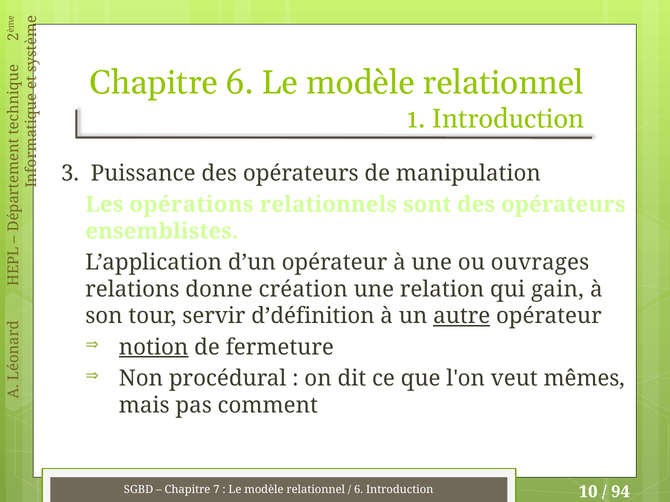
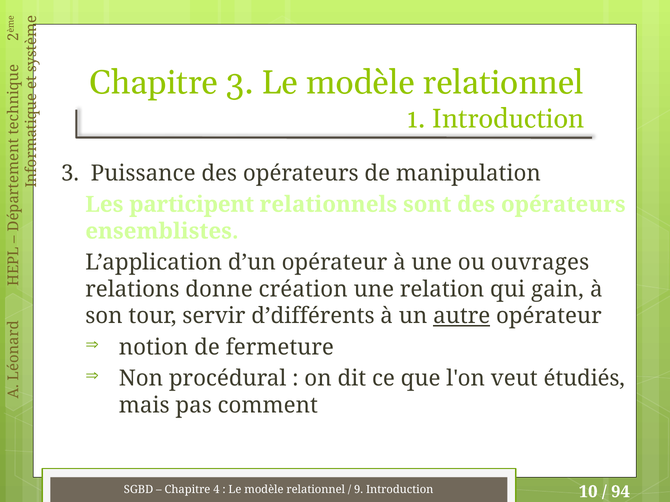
Chapitre 6: 6 -> 3 (240, 83)
opérations: opérations -> participent (192, 205)
d’définition: d’définition -> d’différents (313, 316)
notion underline: present -> none (154, 348)
mêmes: mêmes -> étudiés (584, 379)
7: 7 -> 4 (216, 490)
6: 6 -> 9 (359, 490)
